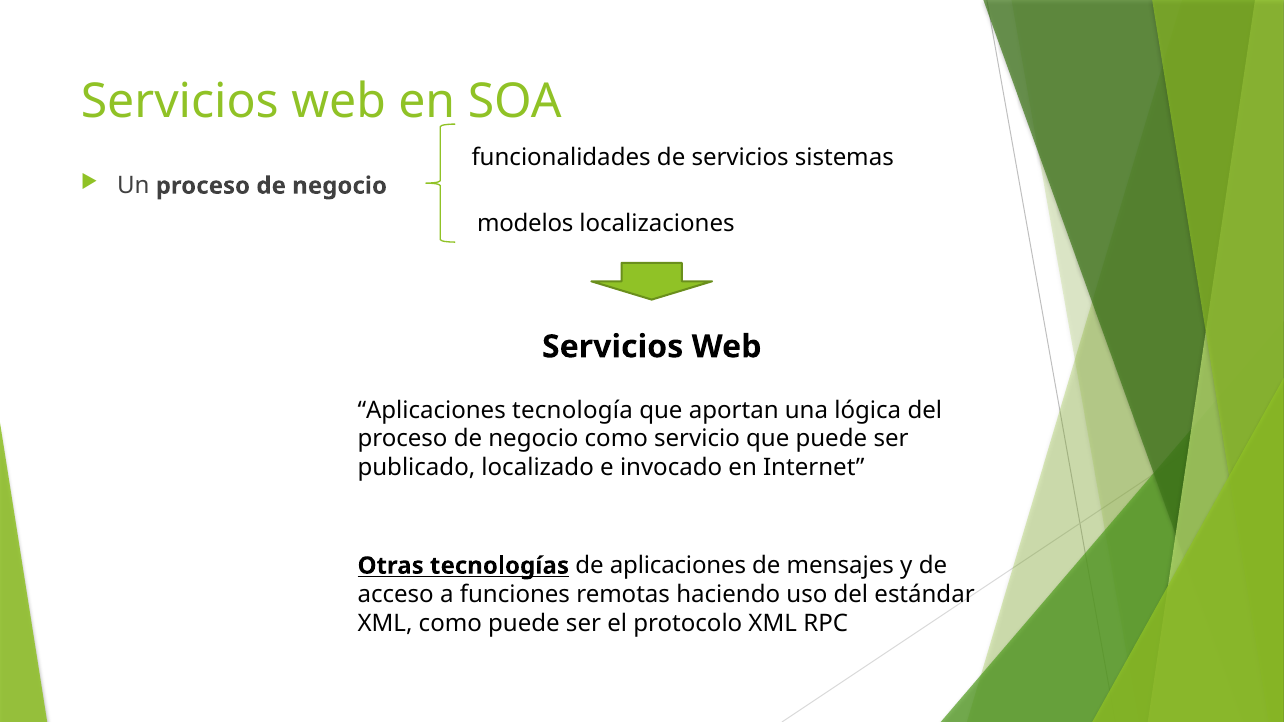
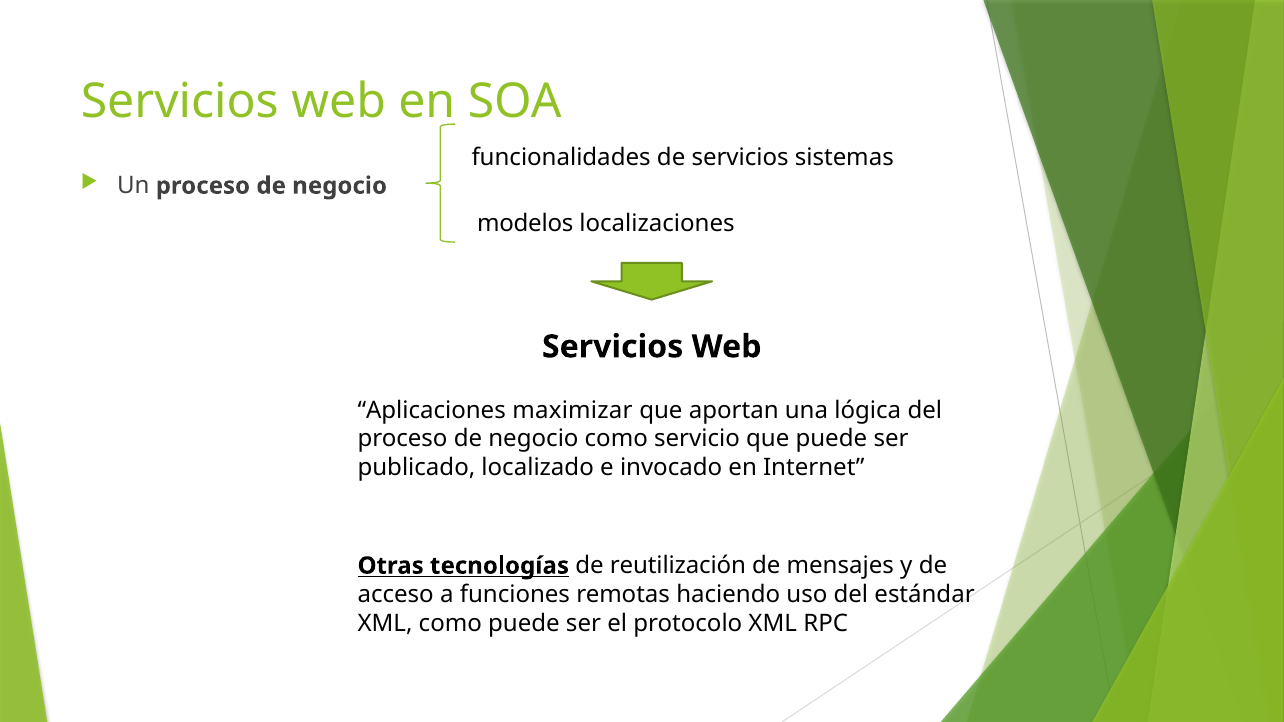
tecnología: tecnología -> maximizar (572, 410)
de aplicaciones: aplicaciones -> reutilización (678, 566)
